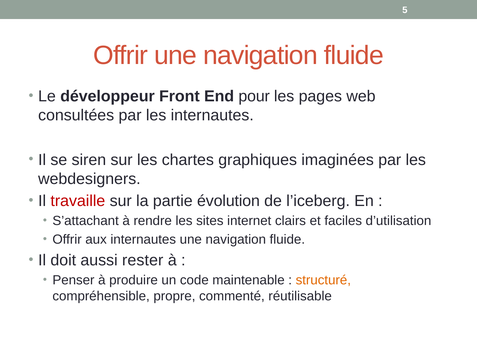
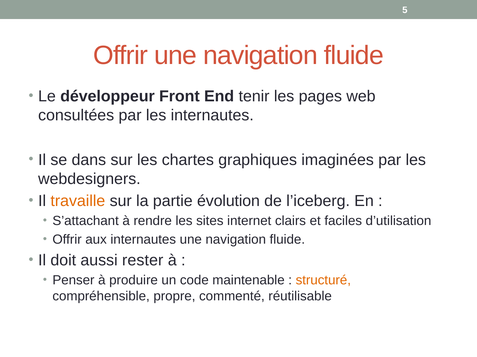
pour: pour -> tenir (254, 97)
siren: siren -> dans (89, 160)
travaille colour: red -> orange (78, 201)
